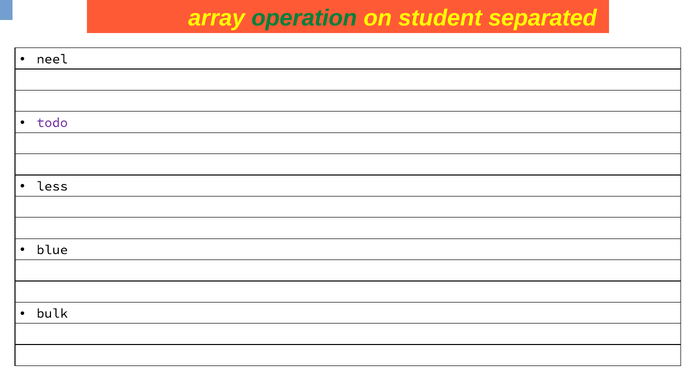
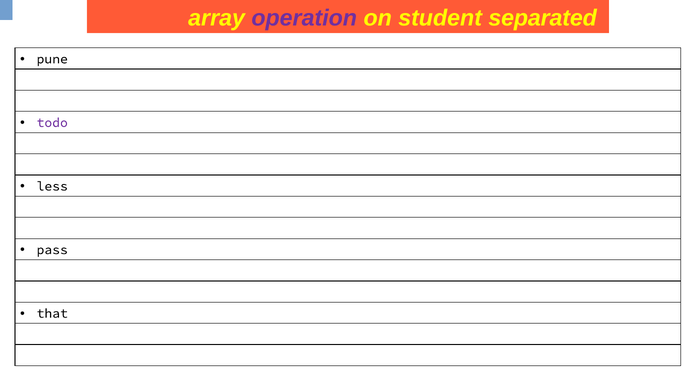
operation colour: green -> purple (304, 18)
neel: neel -> pune (52, 59)
blue: blue -> pass (52, 249)
bulk: bulk -> that (52, 313)
